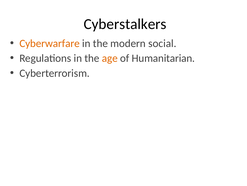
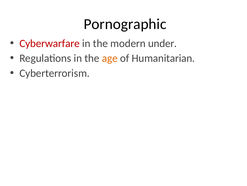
Cyberstalkers: Cyberstalkers -> Pornographic (125, 24)
Cyberwarfare colour: orange -> red (50, 43)
social: social -> under (162, 43)
